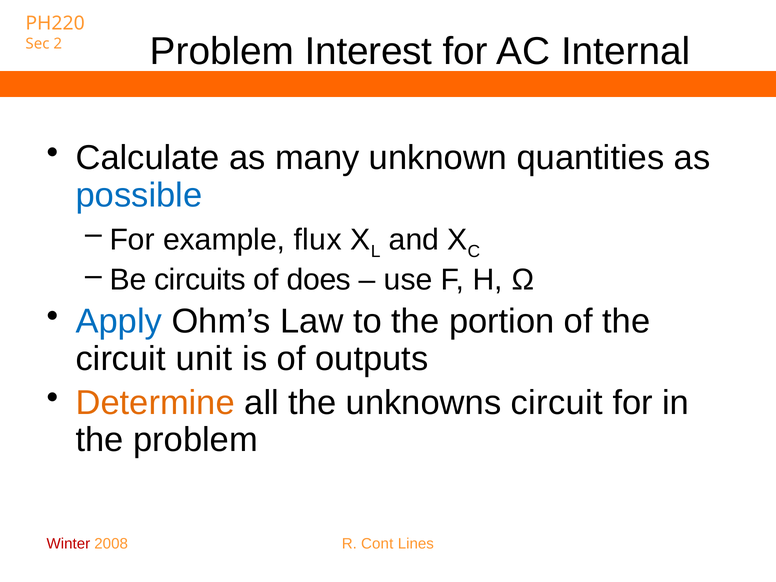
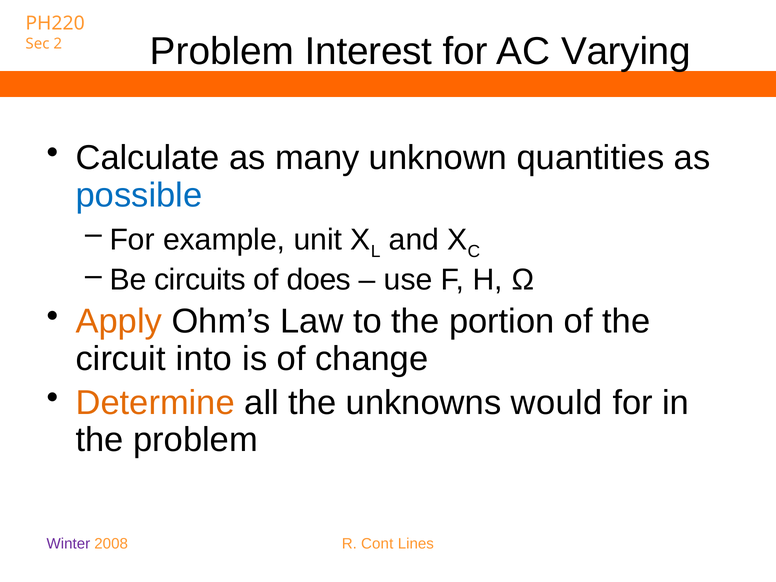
Internal: Internal -> Varying (626, 51)
flux: flux -> unit (318, 240)
Apply colour: blue -> orange (119, 321)
unit: unit -> into (204, 359)
outputs: outputs -> change (372, 359)
unknowns circuit: circuit -> would (557, 403)
Winter colour: red -> purple (68, 544)
